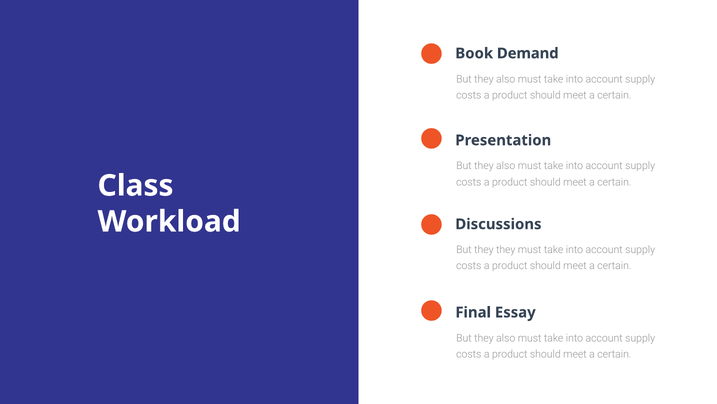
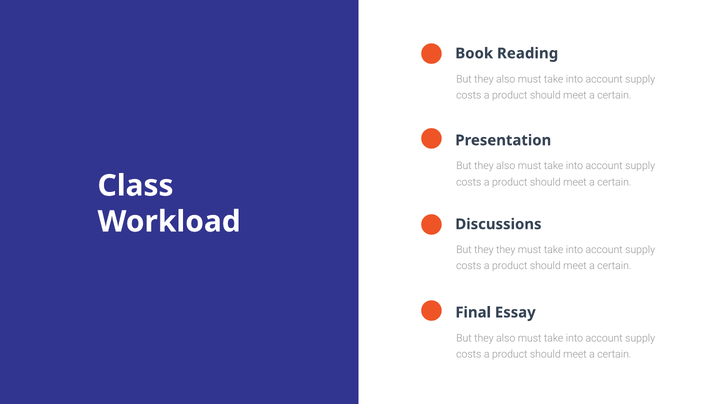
Demand: Demand -> Reading (528, 53)
